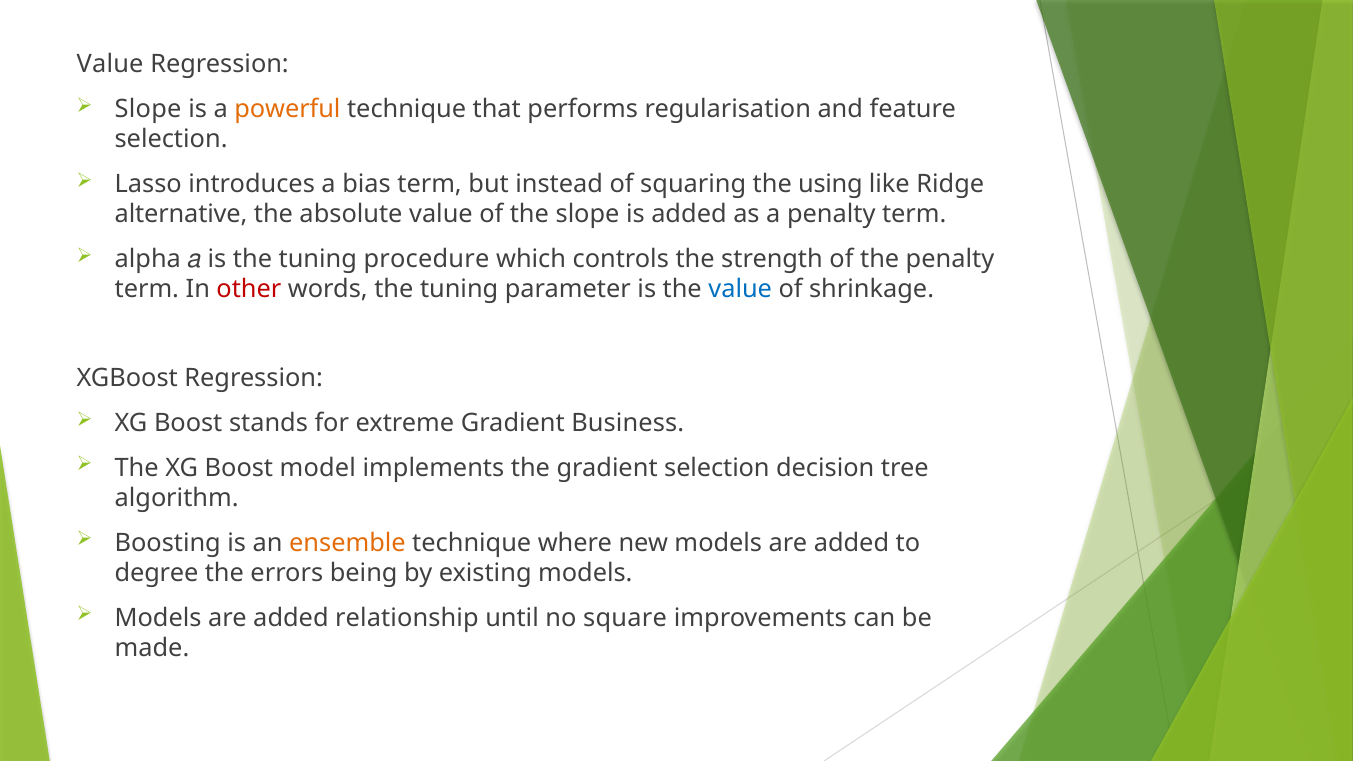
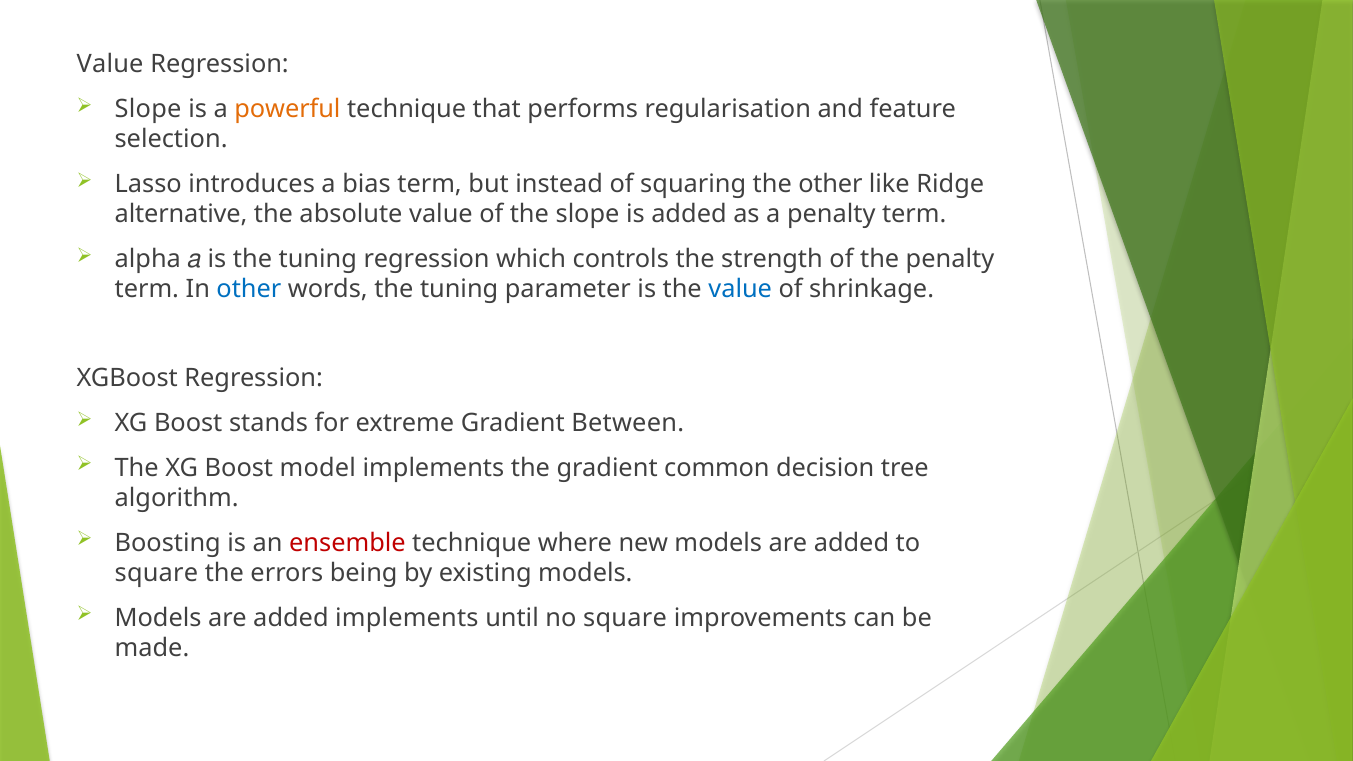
the using: using -> other (830, 184)
tuning procedure: procedure -> regression (427, 259)
other colour: red -> blue (249, 290)
Business: Business -> Between (628, 423)
gradient selection: selection -> common (717, 468)
ensemble colour: orange -> red (347, 543)
degree: degree -> square (156, 573)
added relationship: relationship -> implements (407, 618)
